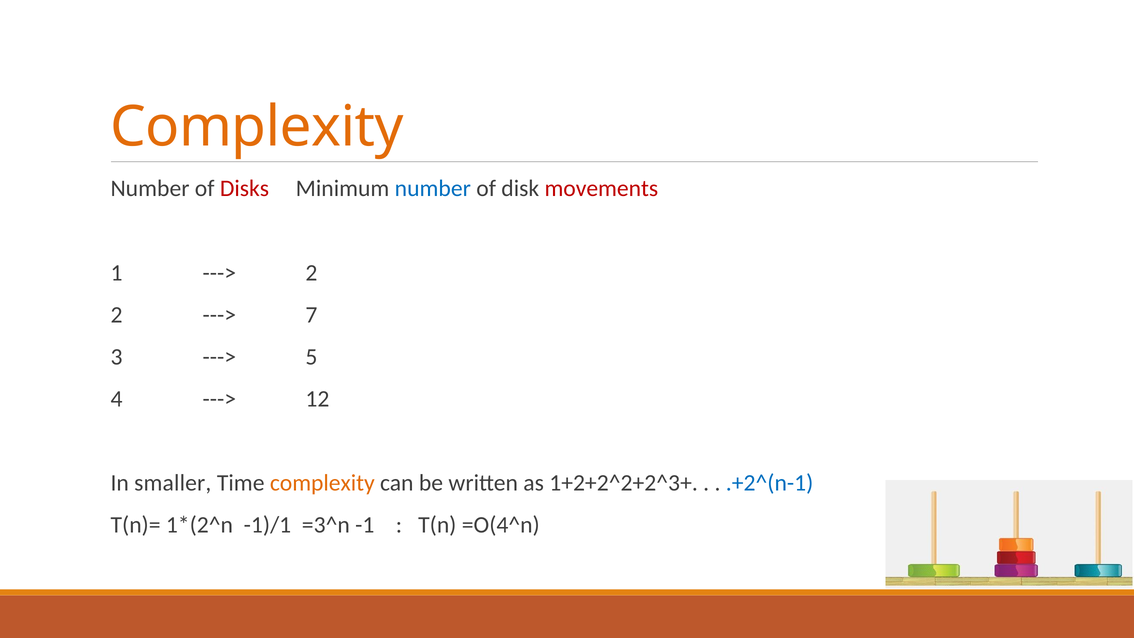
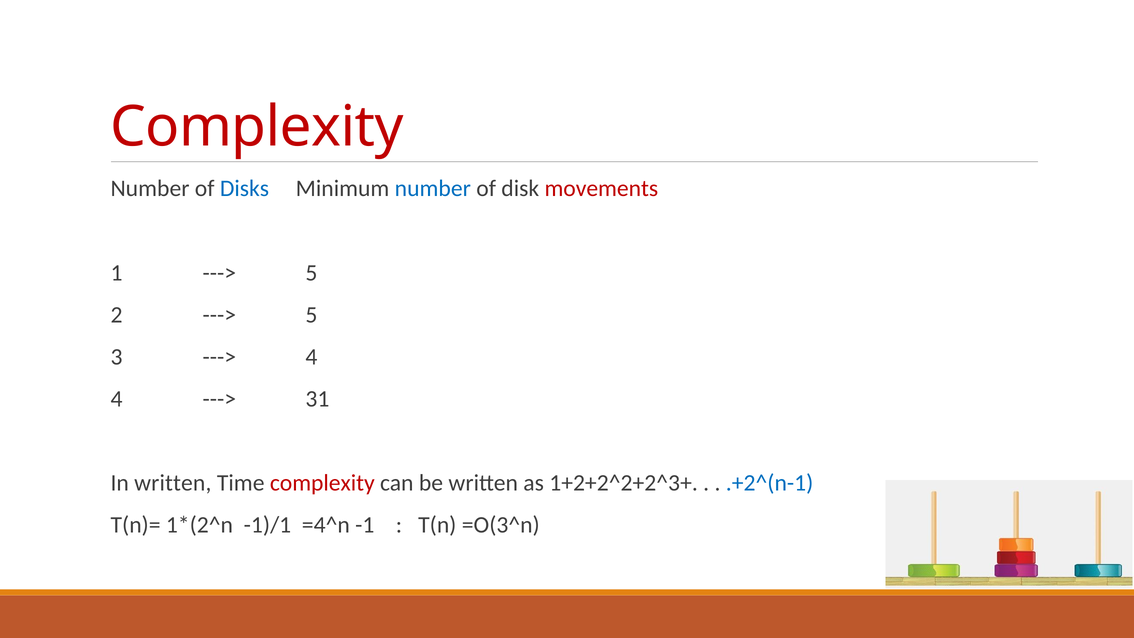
Complexity colour: orange -> red (257, 127)
Disks colour: red -> blue (244, 189)
2: 2 -> 5 (311, 273)
7: 7 -> 5 (311, 315)
5: 5 -> 4 (311, 357)
12: 12 -> 31 (317, 399)
In smaller: smaller -> written (173, 483)
complexity colour: orange -> red (322, 483)
=3^n: =3^n -> =4^n (326, 525)
=O(4^n: =O(4^n -> =O(3^n (501, 525)
